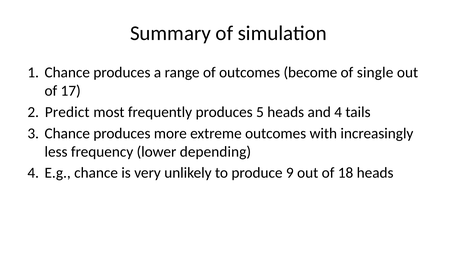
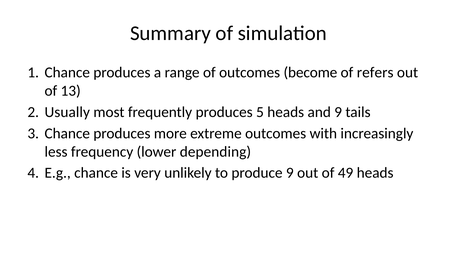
single: single -> refers (375, 72)
17: 17 -> 13 (71, 91)
Predict: Predict -> Usually (67, 112)
and 4: 4 -> 9 (338, 112)
18: 18 -> 49 (346, 173)
